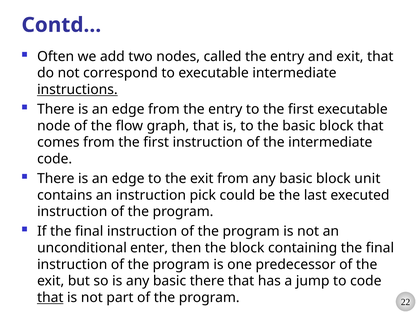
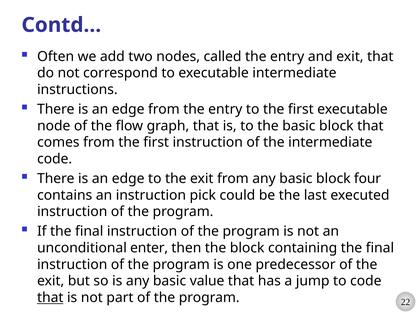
instructions underline: present -> none (77, 90)
unit: unit -> four (368, 178)
basic there: there -> value (207, 281)
